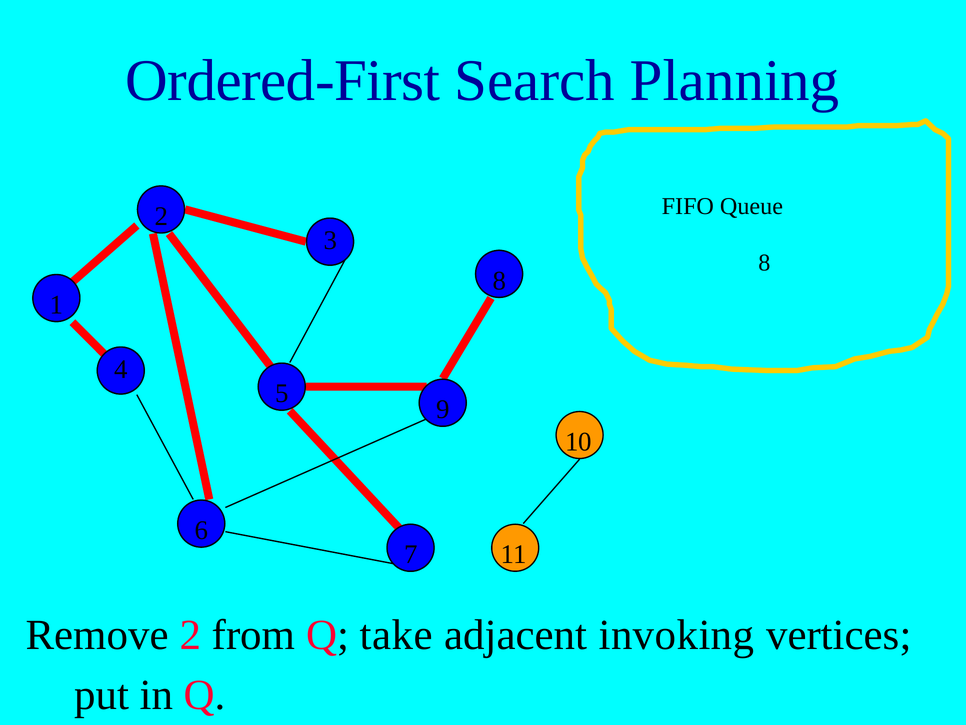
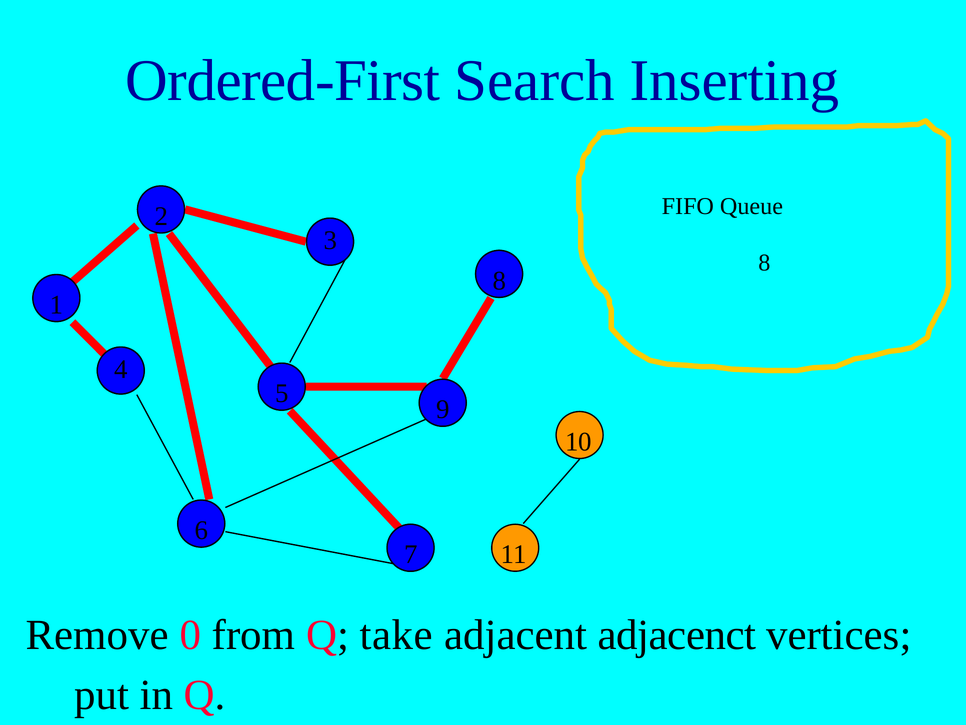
Planning: Planning -> Inserting (735, 81)
Remove 2: 2 -> 0 (190, 635)
invoking: invoking -> adjacenct (677, 635)
